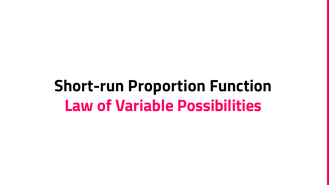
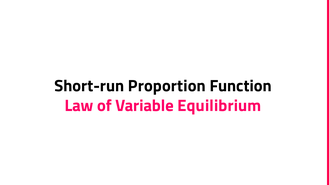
Possibilities: Possibilities -> Equilibrium (219, 106)
